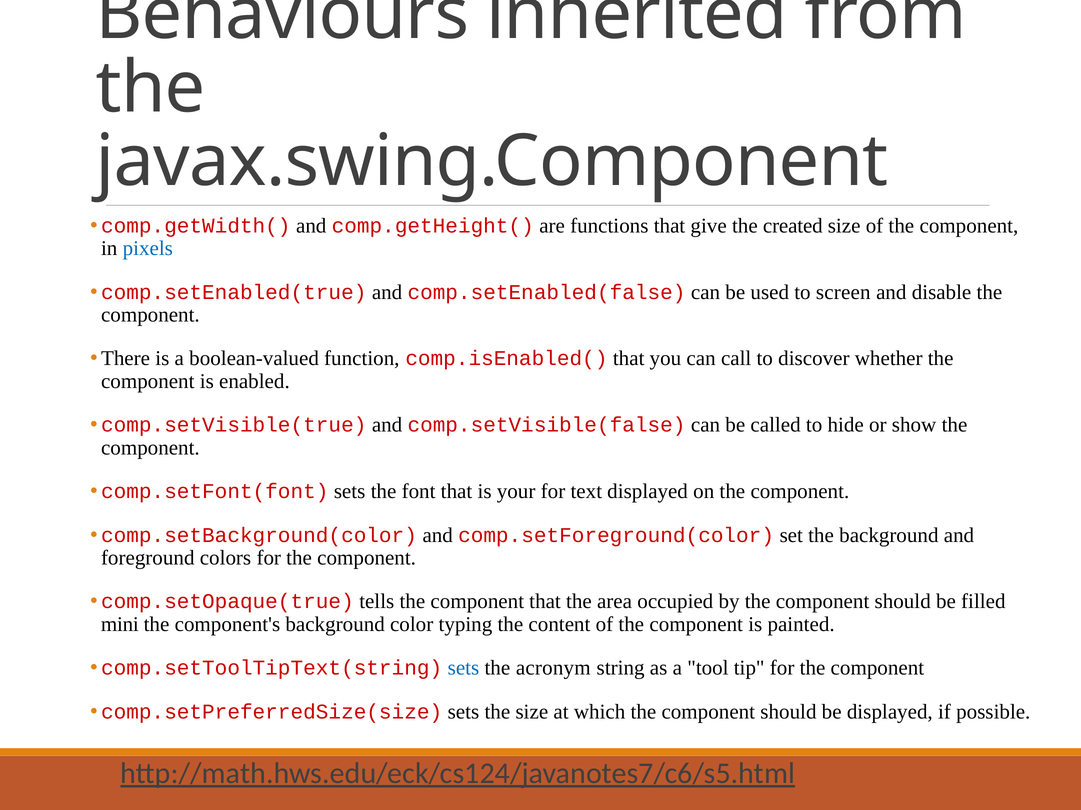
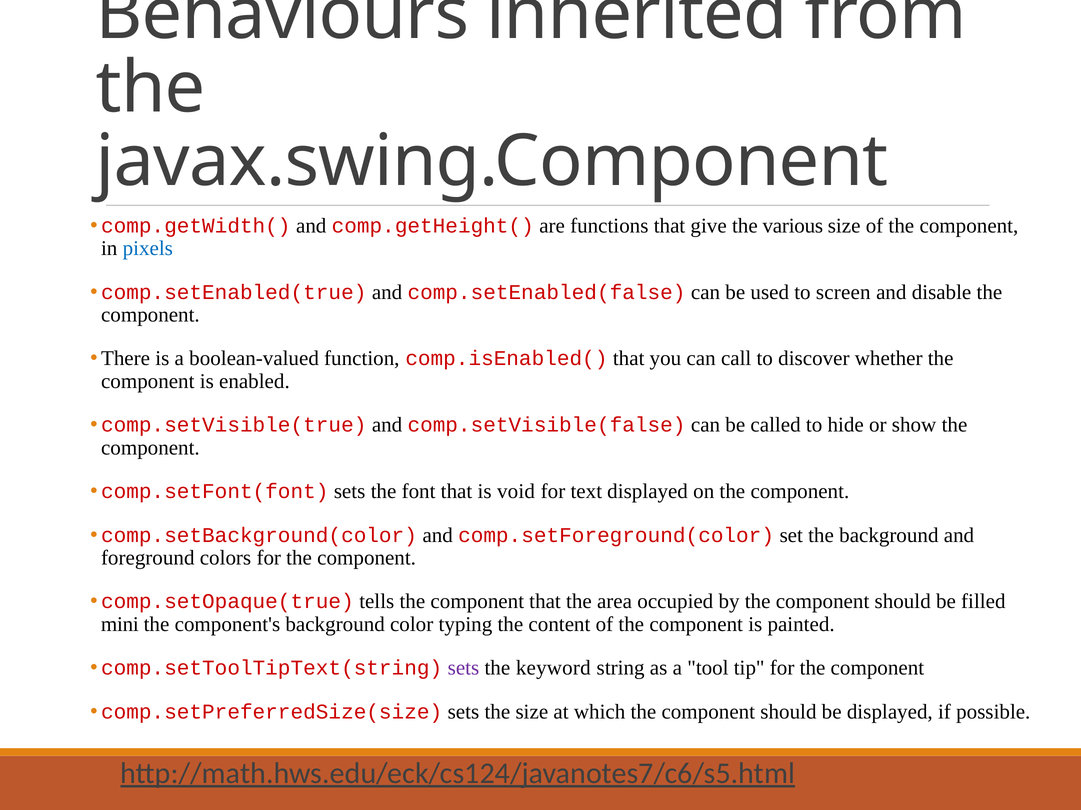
created: created -> various (793, 226)
your: your -> void (516, 492)
sets colour: blue -> purple (463, 669)
acronym: acronym -> keyword (553, 669)
